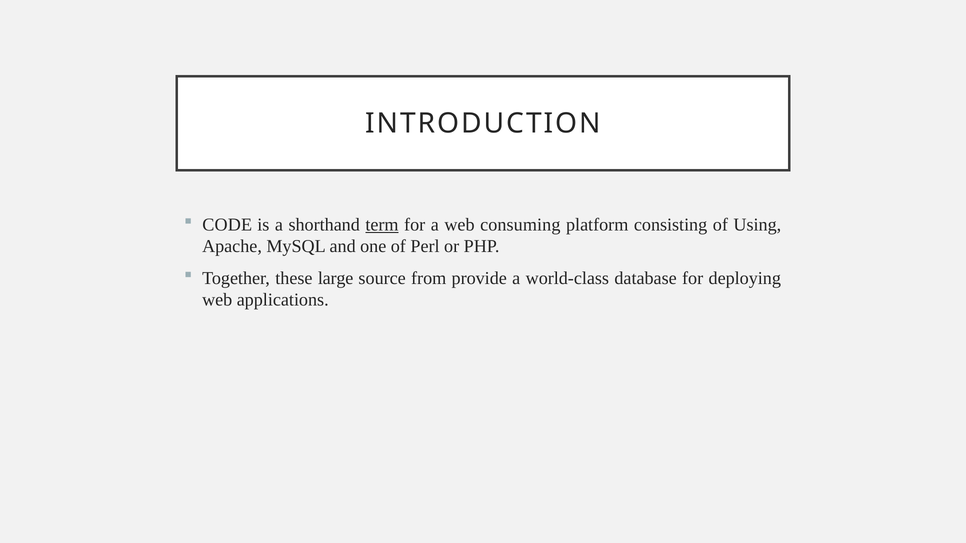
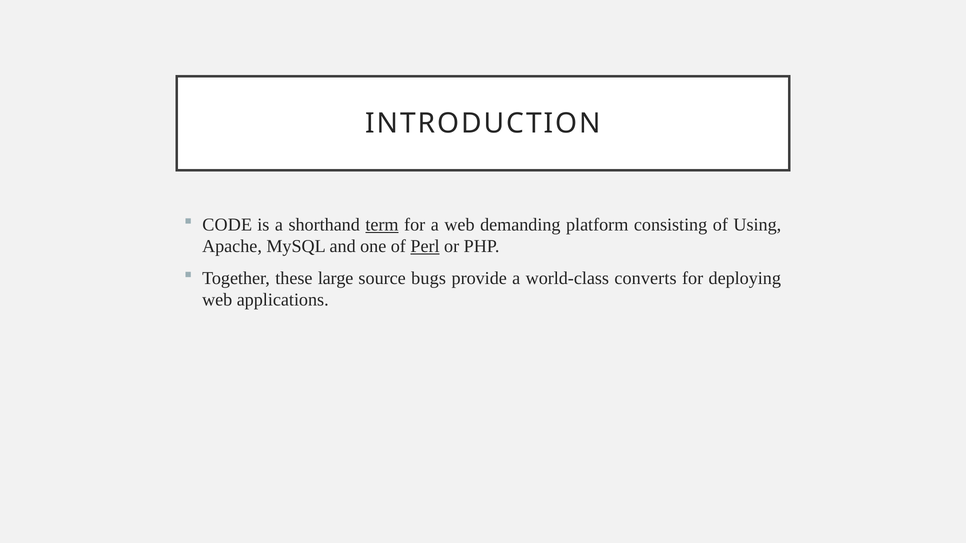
consuming: consuming -> demanding (520, 225)
Perl underline: none -> present (425, 247)
from: from -> bugs (429, 278)
database: database -> converts (646, 278)
